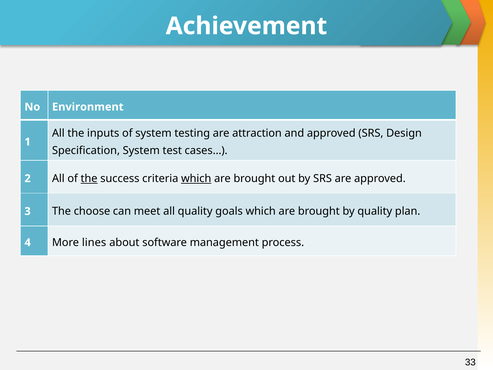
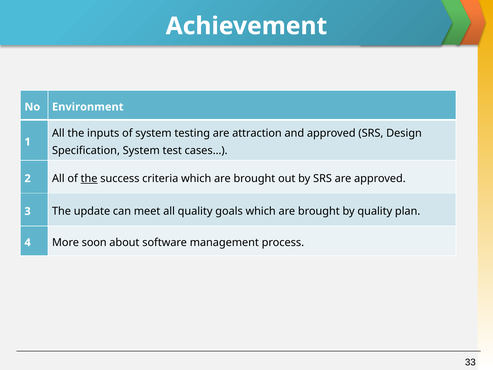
which underline: present -> none (196, 178)
choose: choose -> update (92, 211)
lines: lines -> soon (94, 242)
